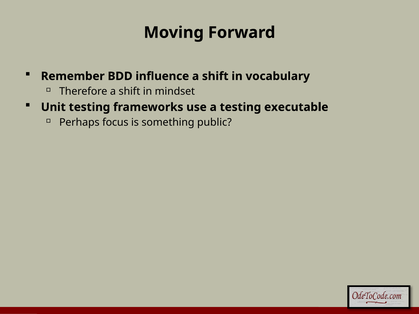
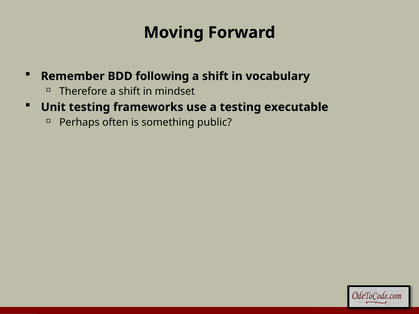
influence: influence -> following (162, 76)
focus: focus -> often (115, 122)
